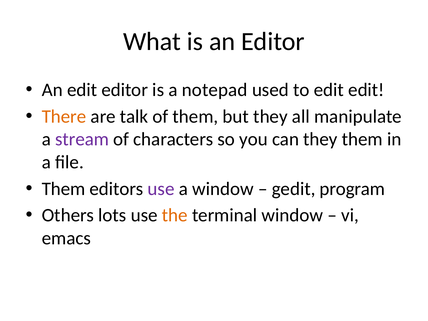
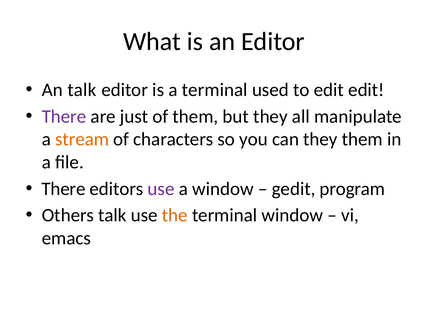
An edit: edit -> talk (82, 90)
a notepad: notepad -> terminal (215, 90)
There colour: orange -> purple (64, 116)
talk: talk -> just (134, 116)
stream colour: purple -> orange (82, 139)
Them: Them -> There (64, 189)
Others lots: lots -> talk (112, 215)
